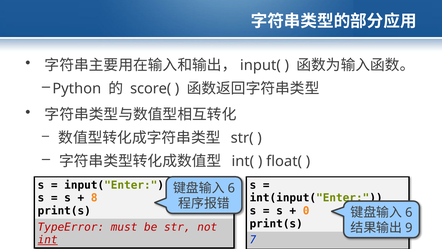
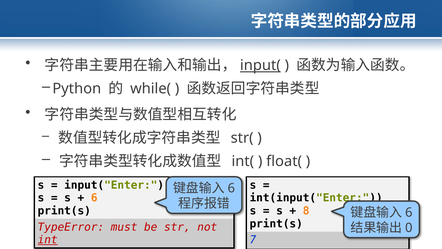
input( underline: none -> present (260, 65)
score(: score( -> while( (151, 89)
8: 8 -> 6 (94, 198)
0: 0 -> 8 (306, 211)
9: 9 -> 0 (409, 228)
